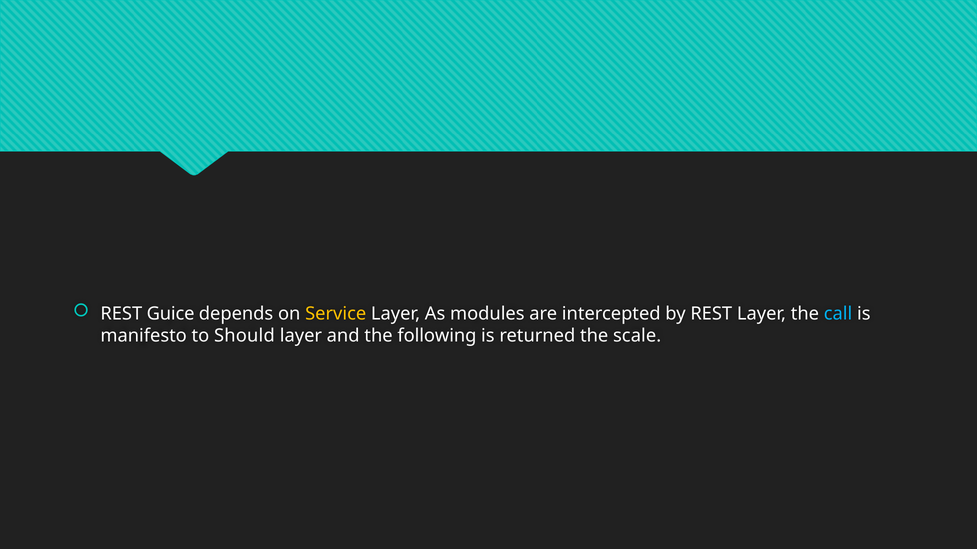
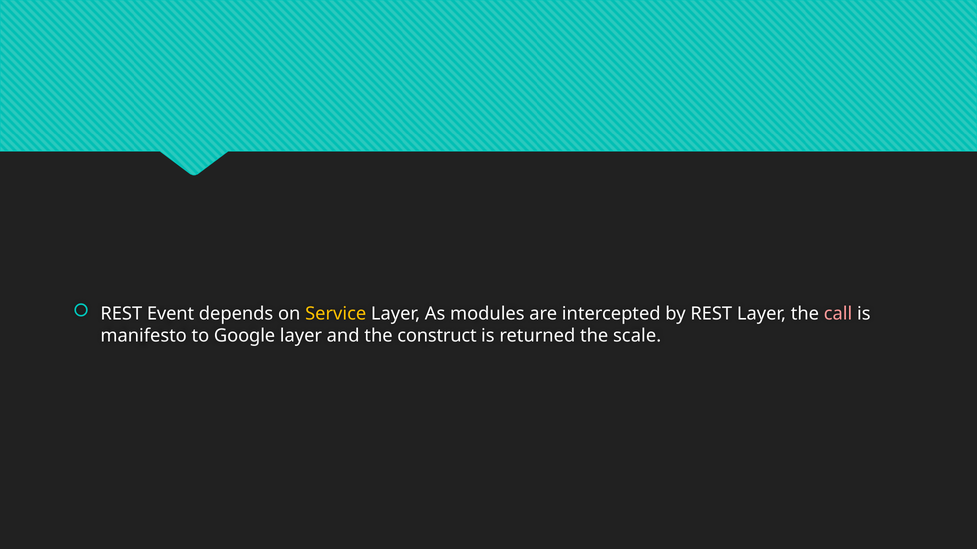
Guice: Guice -> Event (171, 314)
call colour: light blue -> pink (838, 314)
Should: Should -> Google (245, 336)
following: following -> construct (437, 336)
